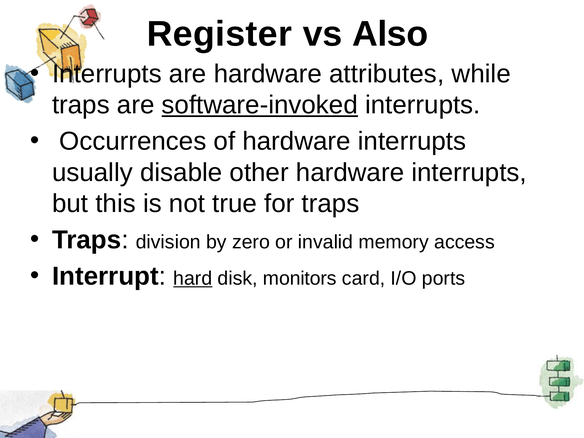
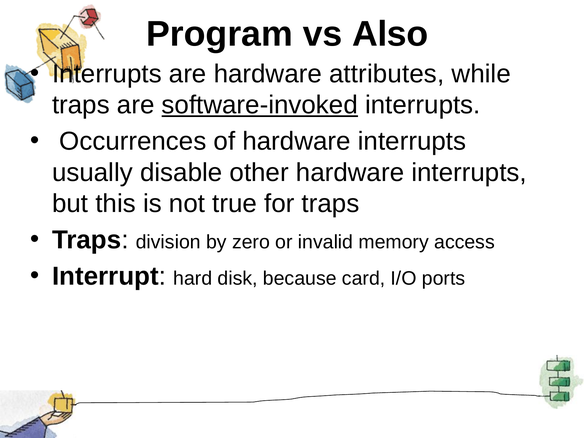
Register: Register -> Program (220, 34)
hard underline: present -> none (193, 278)
monitors: monitors -> because (300, 278)
